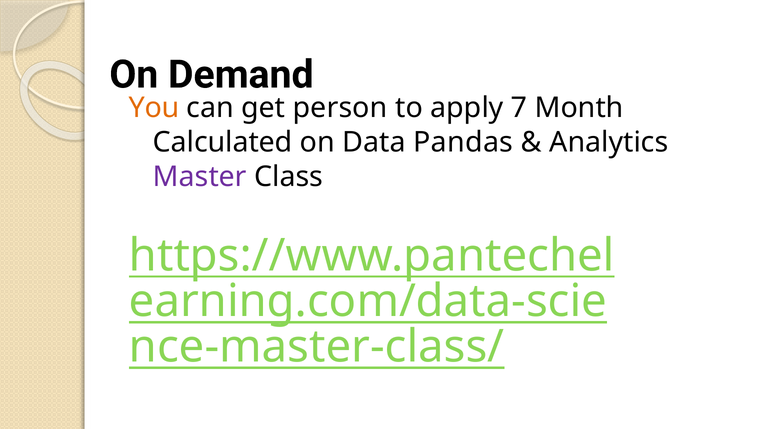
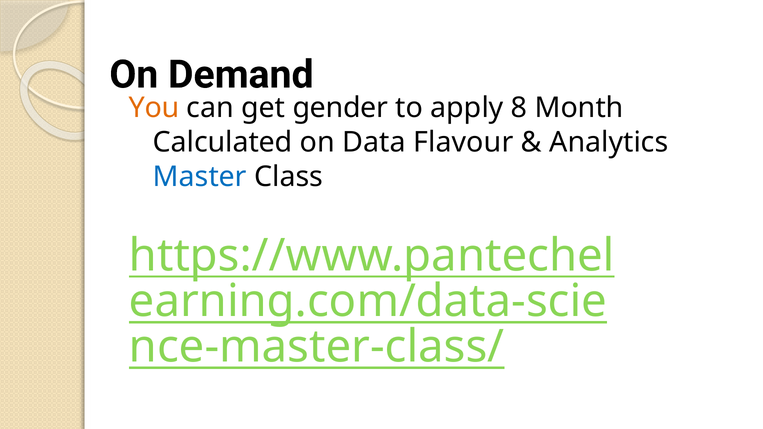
person: person -> gender (340, 108)
7: 7 -> 8 (519, 108)
Pandas: Pandas -> Flavour (463, 142)
Master colour: purple -> blue (200, 177)
